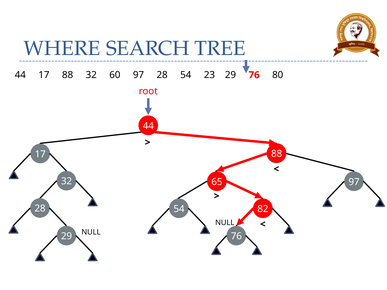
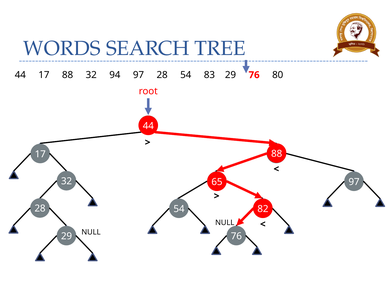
WHERE: WHERE -> WORDS (62, 49)
60: 60 -> 94 (115, 75)
23: 23 -> 83 (209, 75)
